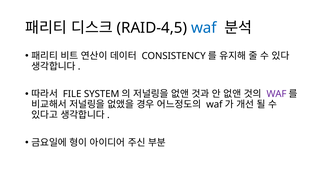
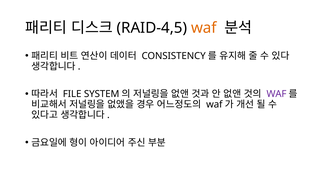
waf colour: blue -> orange (204, 28)
